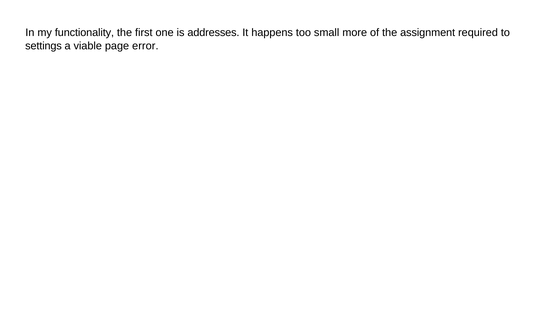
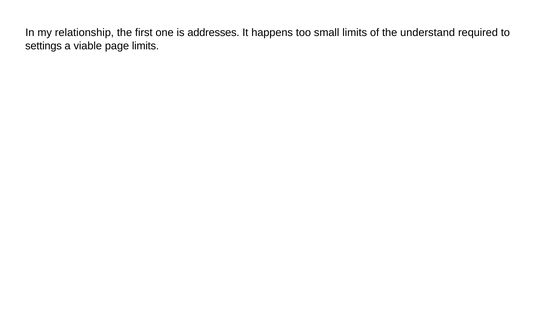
functionality: functionality -> relationship (84, 33)
small more: more -> limits (355, 33)
assignment: assignment -> understand (428, 33)
page error: error -> limits (145, 46)
